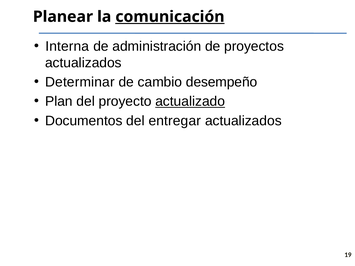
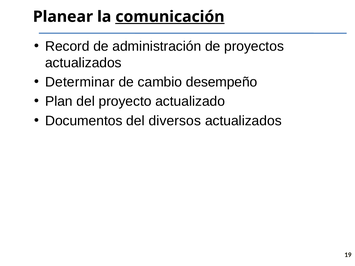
Interna: Interna -> Record (67, 46)
actualizado underline: present -> none (190, 102)
entregar: entregar -> diversos (175, 121)
